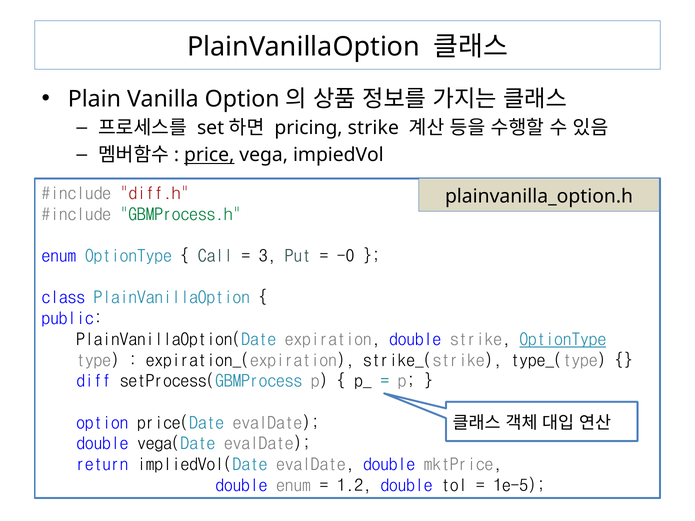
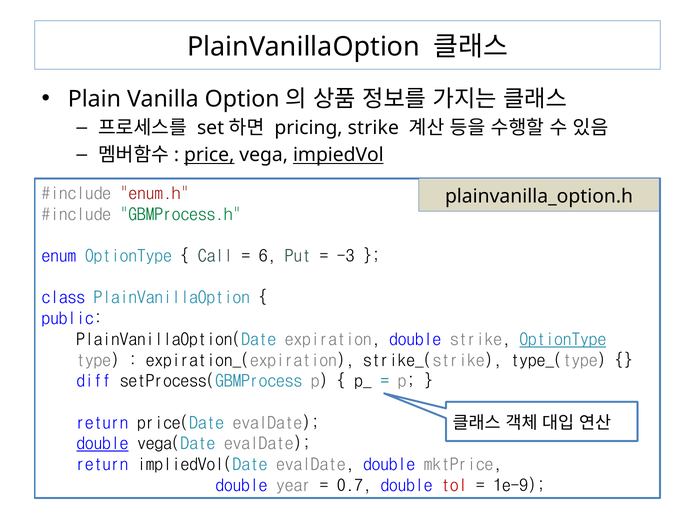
impiedVol underline: none -> present (338, 155)
diff.h: diff.h -> enum.h (154, 194)
3: 3 -> 6 (267, 256)
-0: -0 -> -3 (346, 256)
option: option -> return (102, 423)
double underline: none -> present (102, 444)
double enum: enum -> year (294, 486)
1.2: 1.2 -> 0.7 (354, 486)
tol colour: black -> red (454, 486)
1e-5: 1e-5 -> 1e-9 (519, 486)
